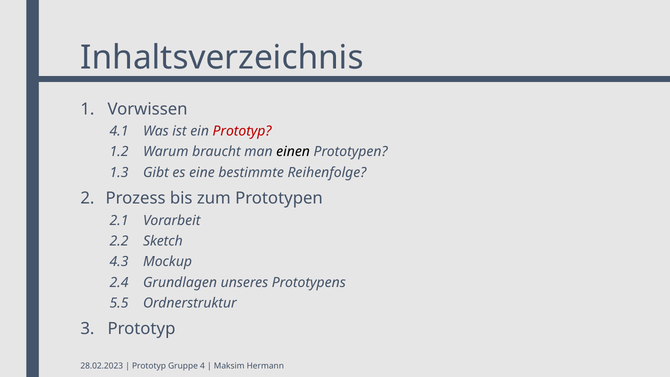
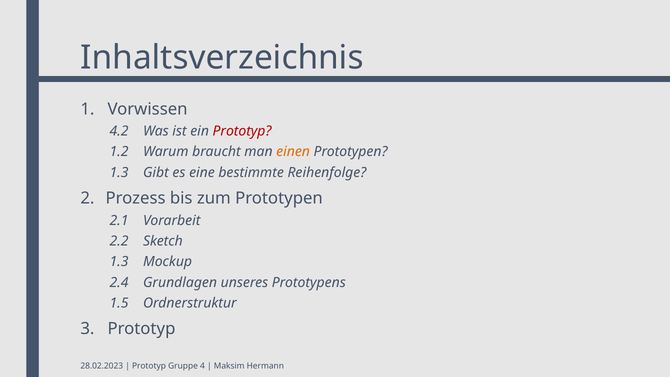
4.1: 4.1 -> 4.2 (119, 131)
einen colour: black -> orange (293, 152)
4.3: 4.3 -> 1.3 (119, 262)
5.5: 5.5 -> 1.5 (119, 303)
